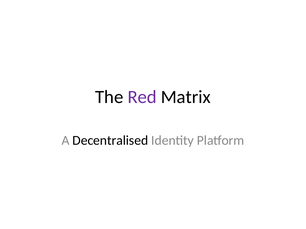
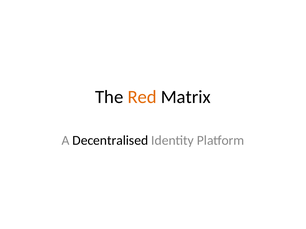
Red colour: purple -> orange (142, 97)
